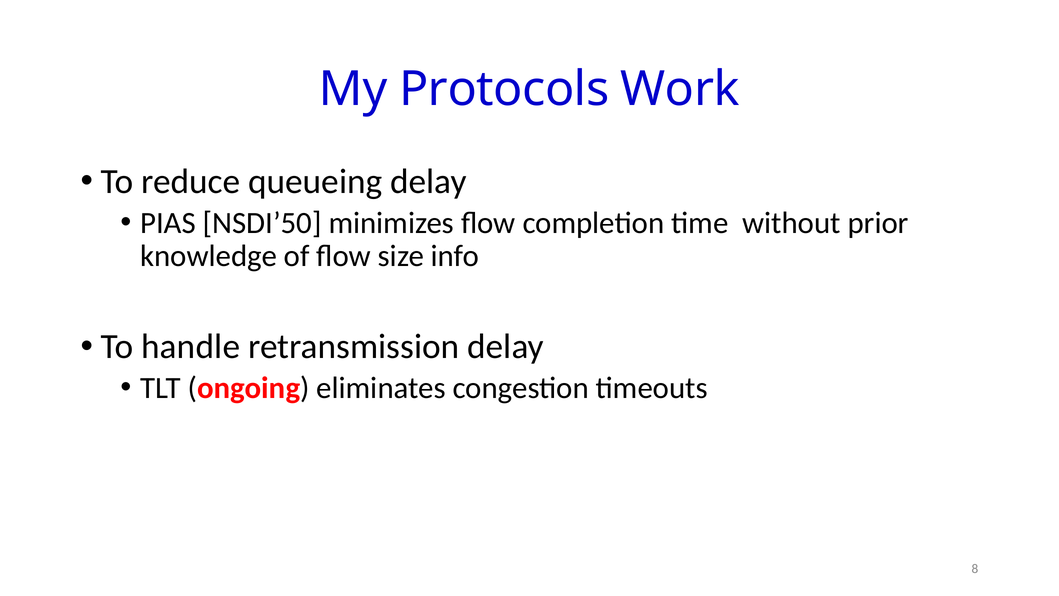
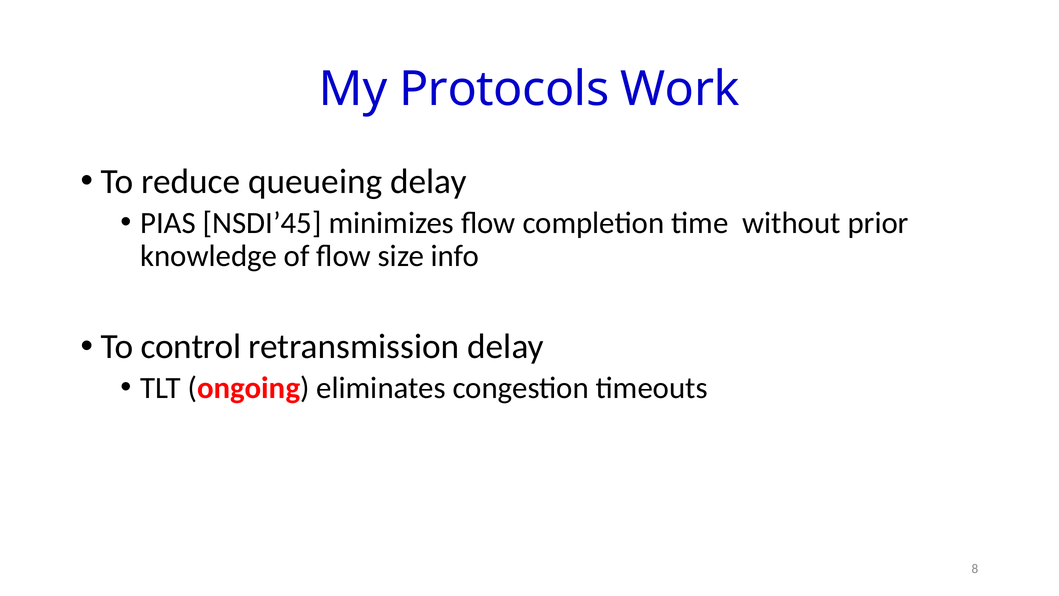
NSDI’50: NSDI’50 -> NSDI’45 (262, 223)
handle: handle -> control (191, 346)
